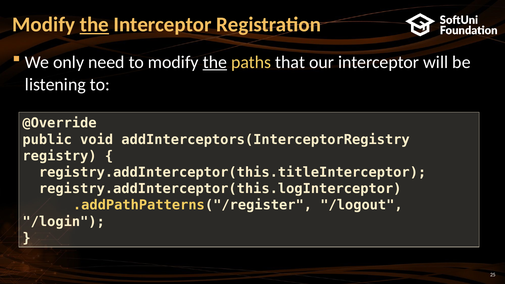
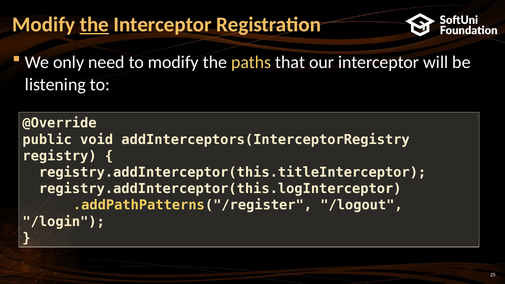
the underline: present -> none (215, 62)
